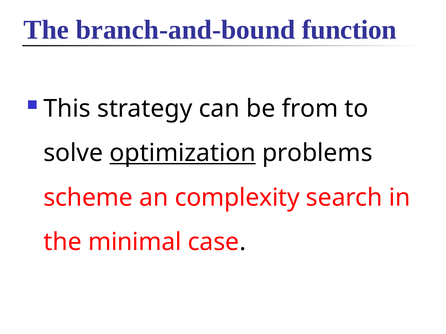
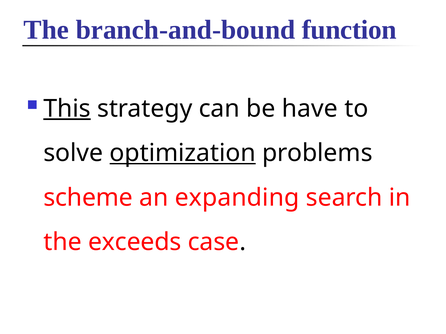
This underline: none -> present (67, 109)
from: from -> have (310, 109)
complexity: complexity -> expanding (237, 198)
minimal: minimal -> exceeds (135, 242)
